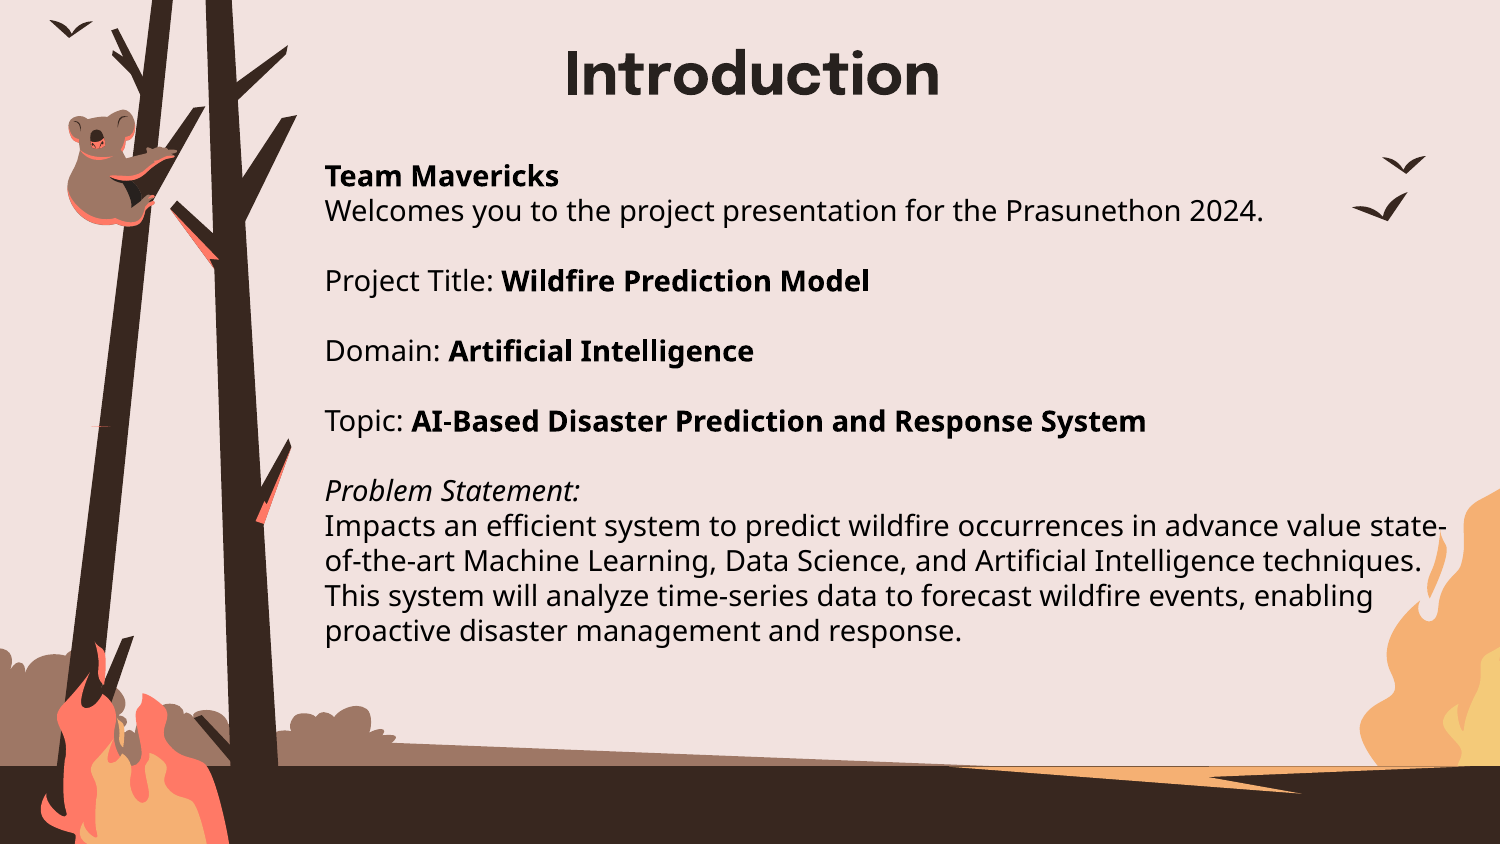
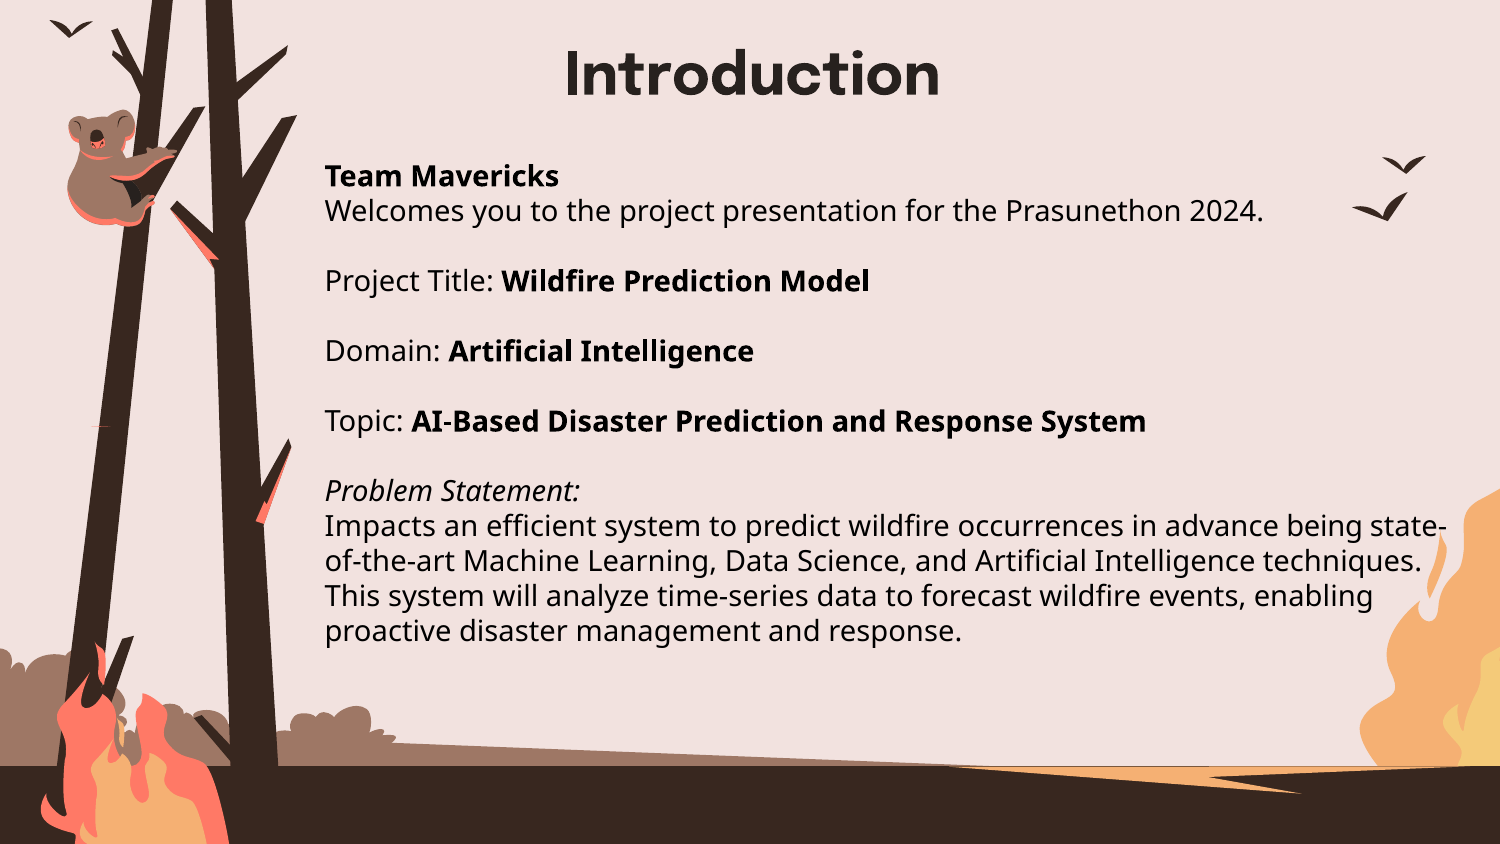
value: value -> being (1325, 527)
